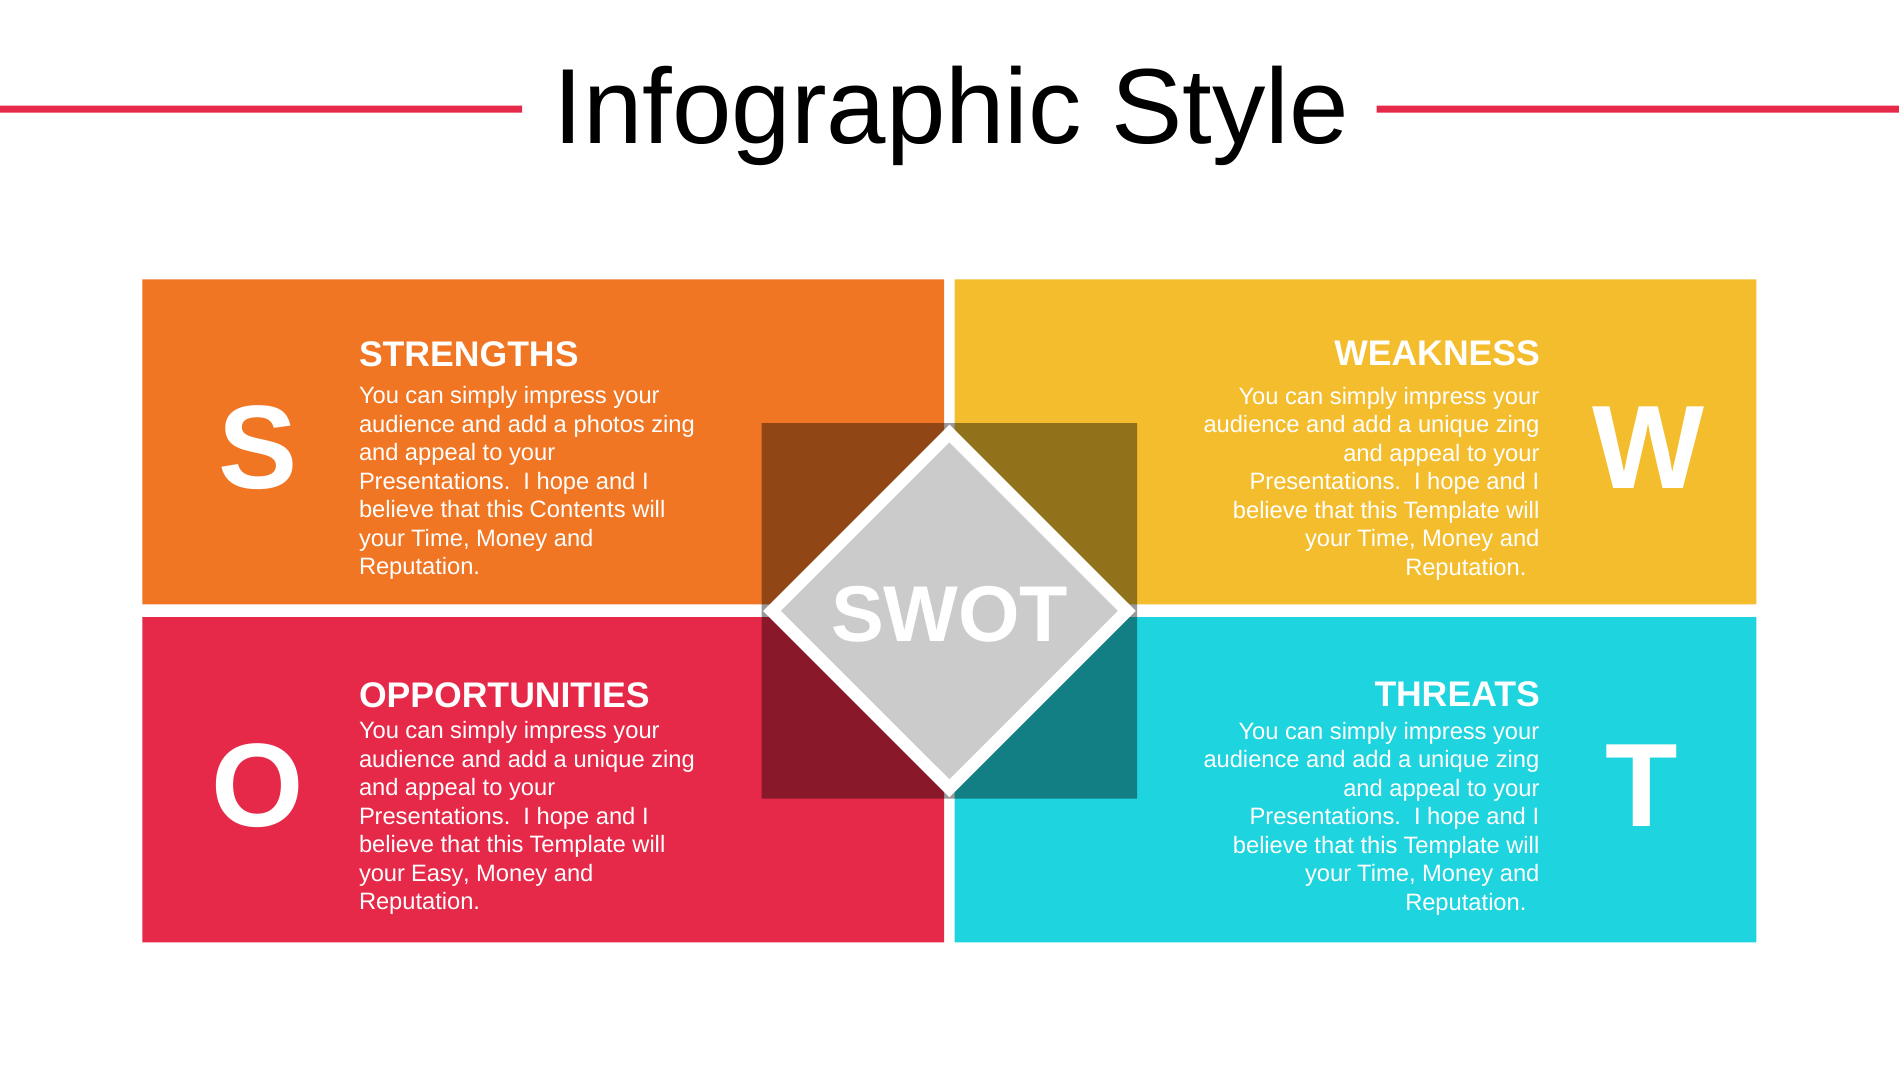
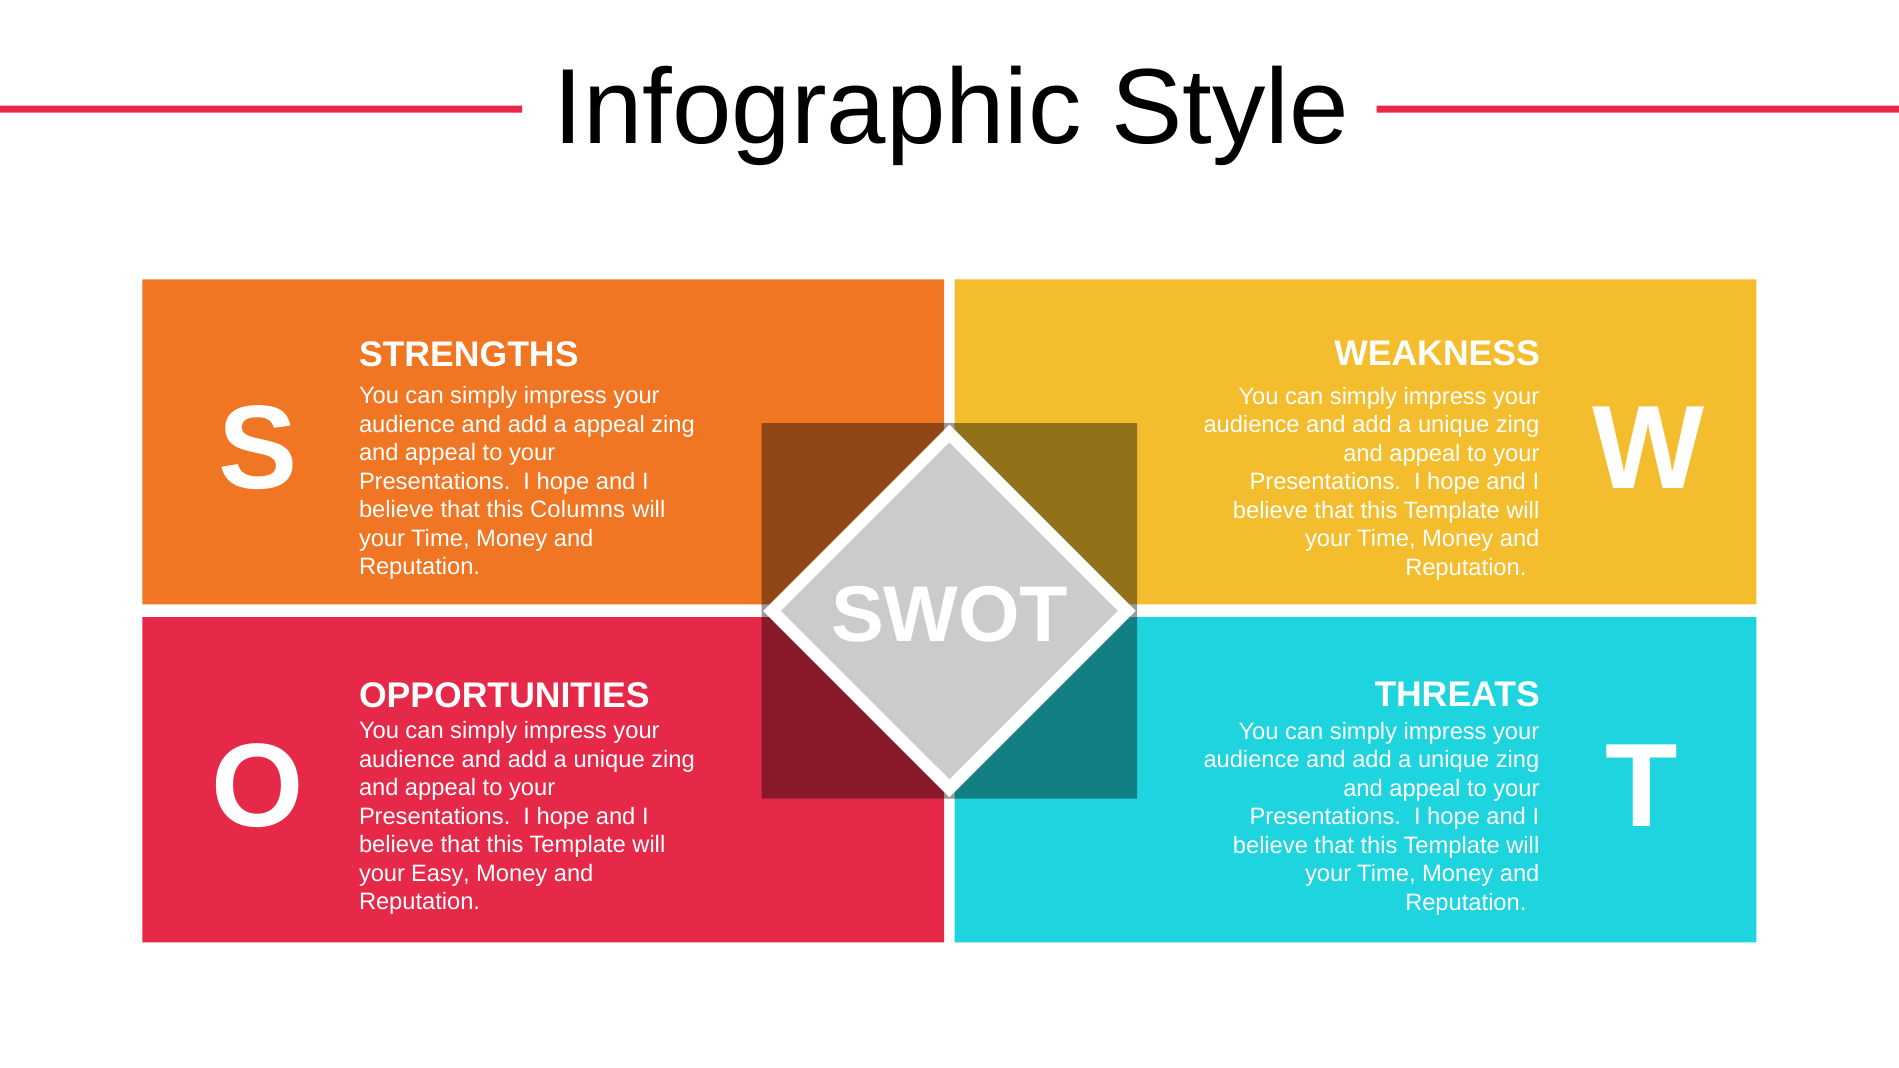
a photos: photos -> appeal (609, 424)
Contents: Contents -> Columns (578, 510)
